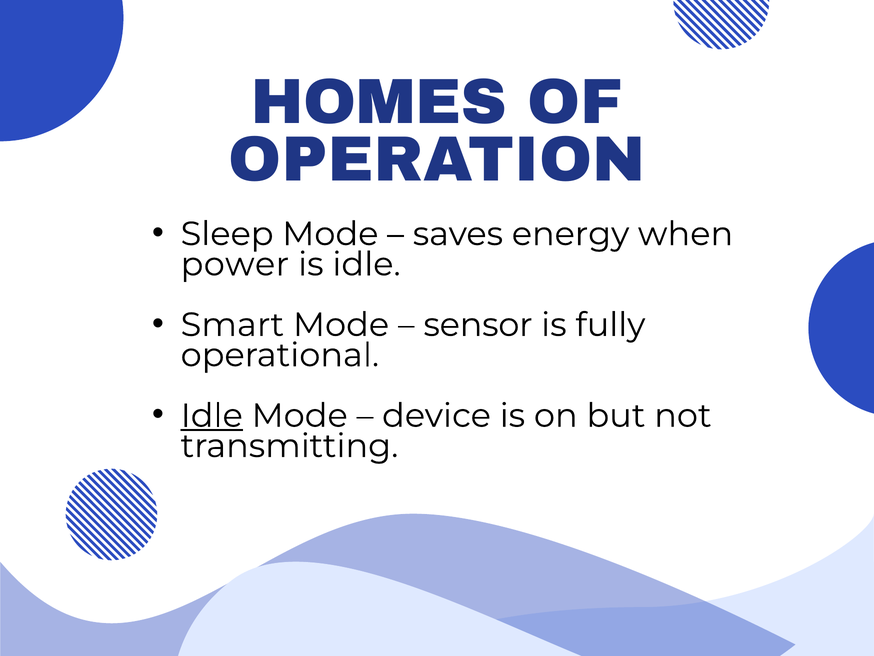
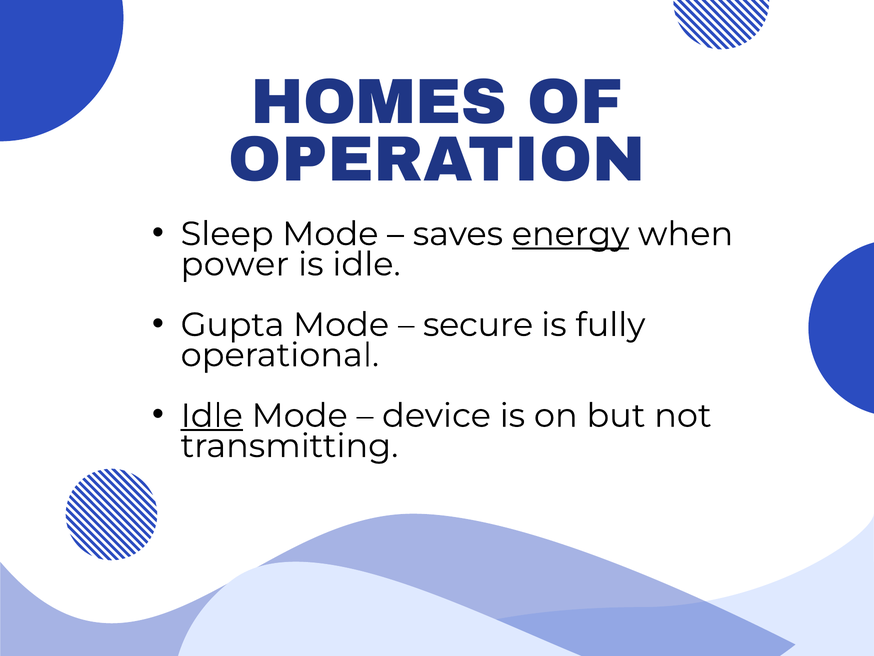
energy underline: none -> present (571, 234)
Smart: Smart -> Gupta (233, 325)
sensor: sensor -> secure (478, 325)
